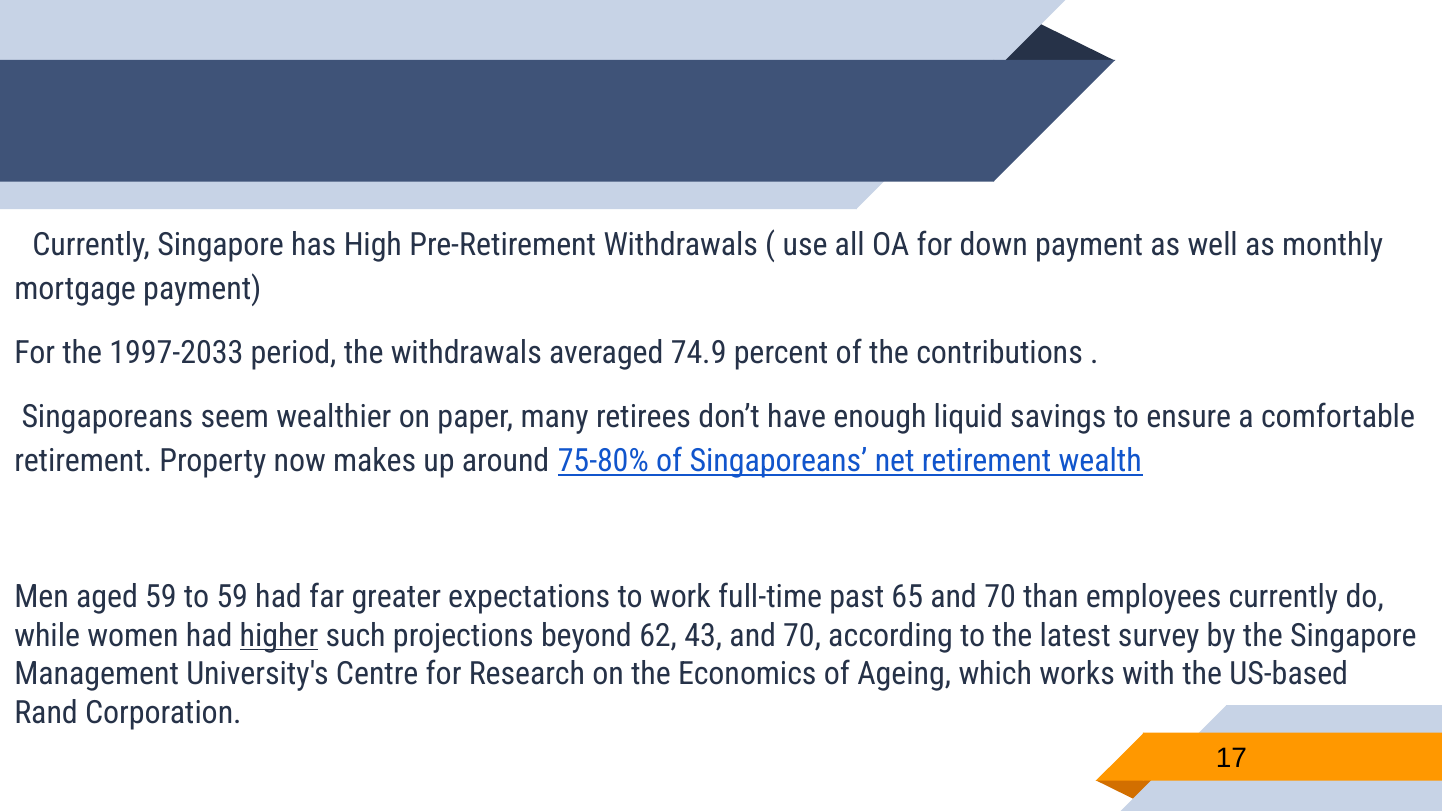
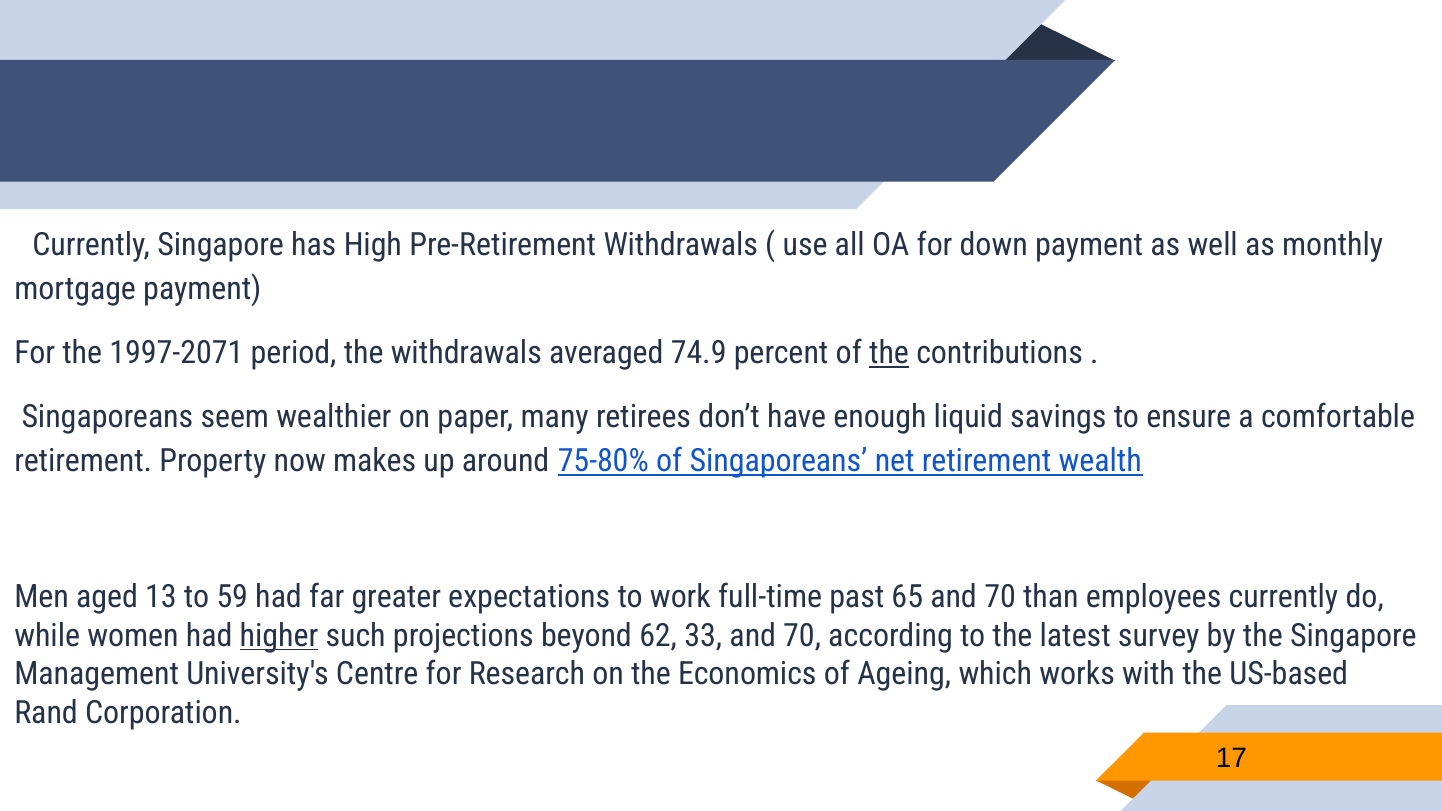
1997-2033: 1997-2033 -> 1997-2071 (176, 353)
the underline: none -> present (889, 353)
aged 59: 59 -> 13 (161, 597)
43: 43 -> 33 (703, 636)
